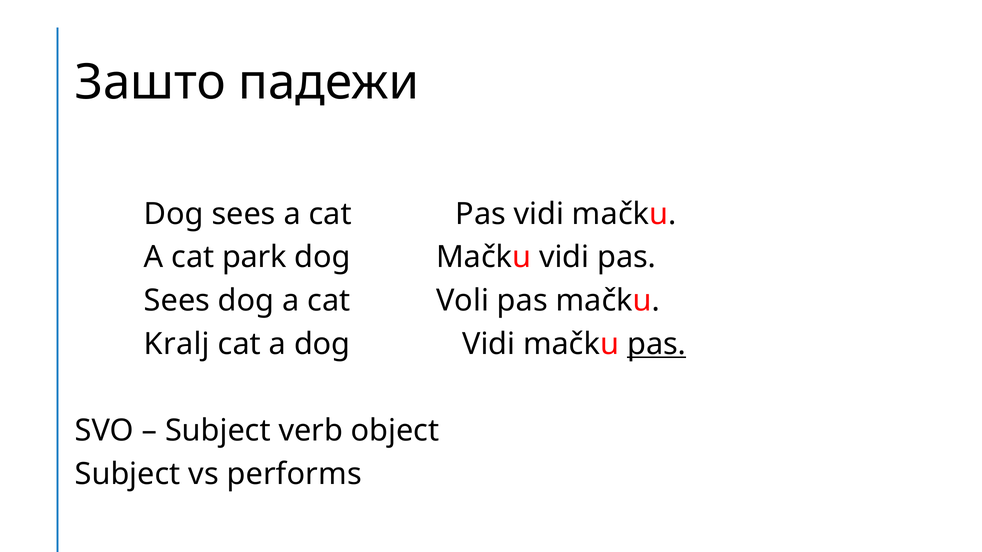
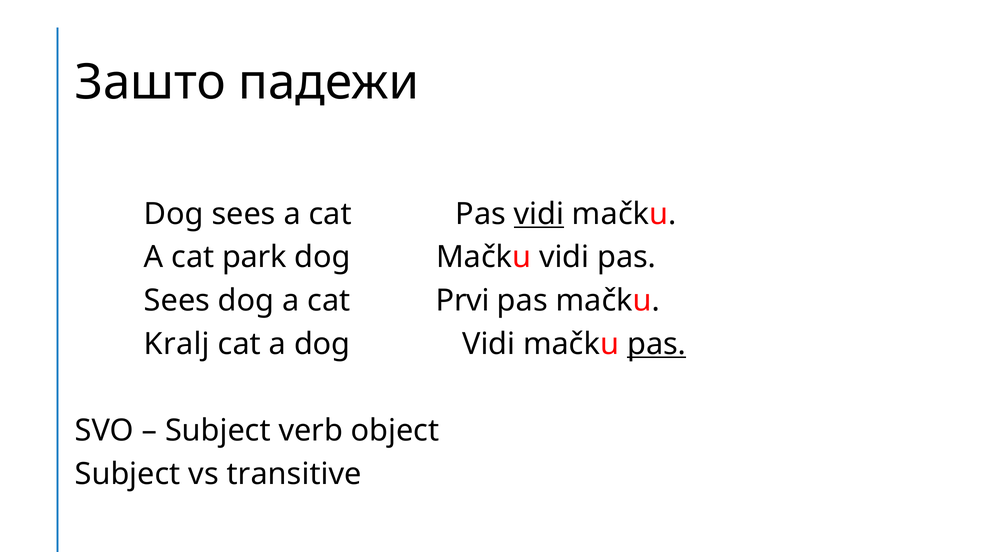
vidi underline: none -> present (539, 214)
Voli: Voli -> Prvi (463, 301)
performs: performs -> transitive (294, 474)
